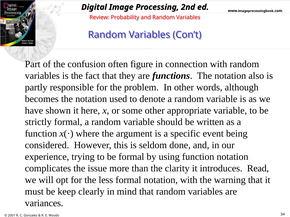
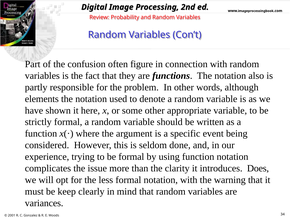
becomes: becomes -> elements (42, 99)
Read: Read -> Does (258, 169)
